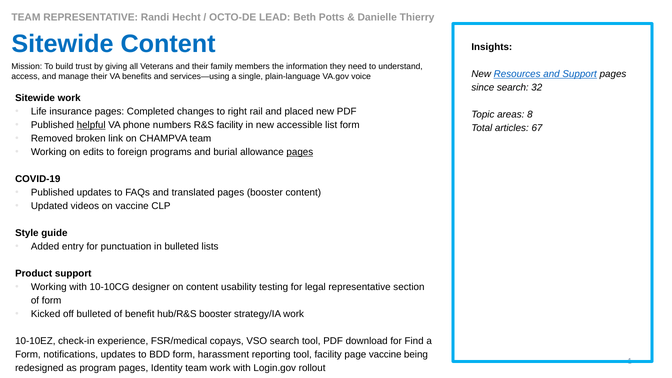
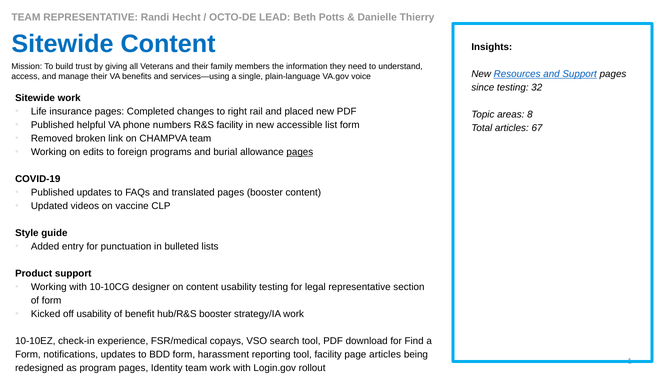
since search: search -> testing (513, 88)
helpful underline: present -> none (91, 125)
off bulleted: bulleted -> usability (94, 314)
page vaccine: vaccine -> articles (385, 355)
